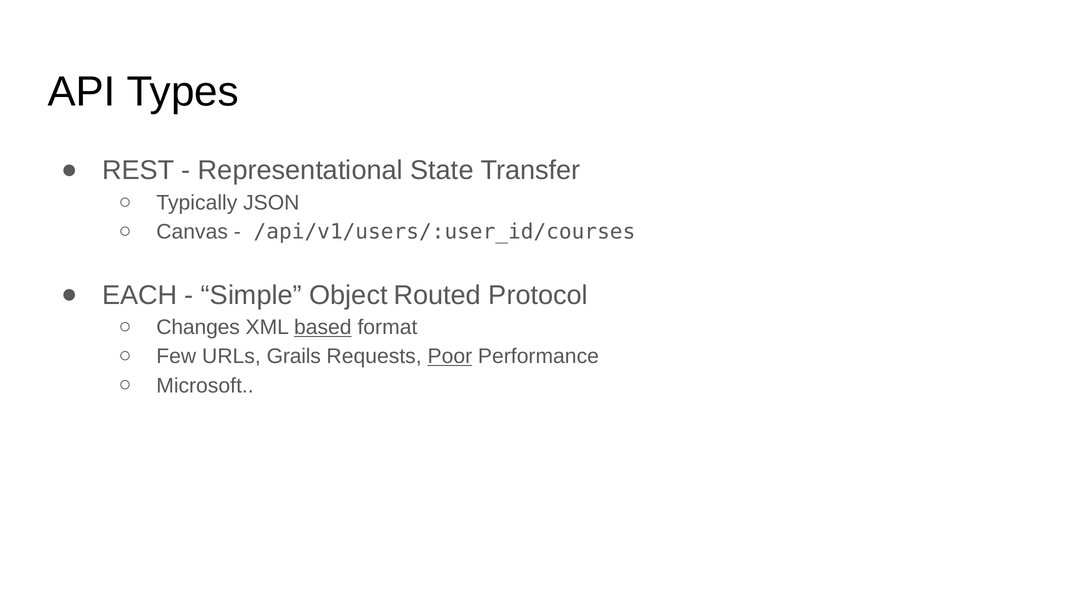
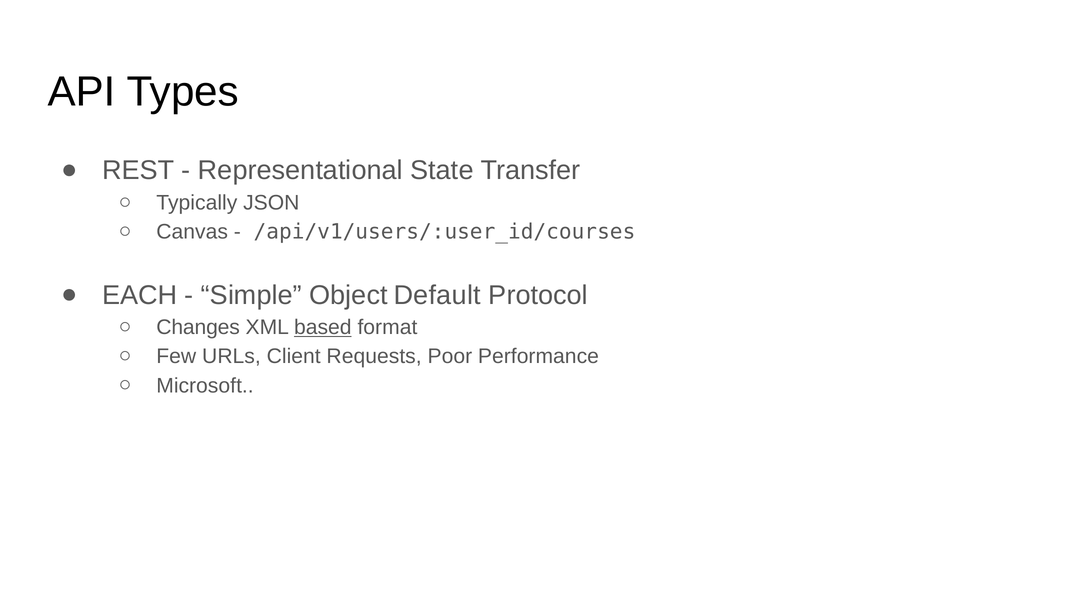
Routed: Routed -> Default (437, 295)
Grails: Grails -> Client (294, 357)
Poor underline: present -> none (450, 357)
